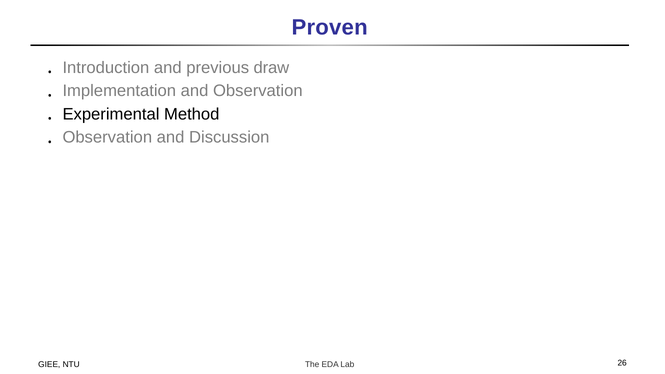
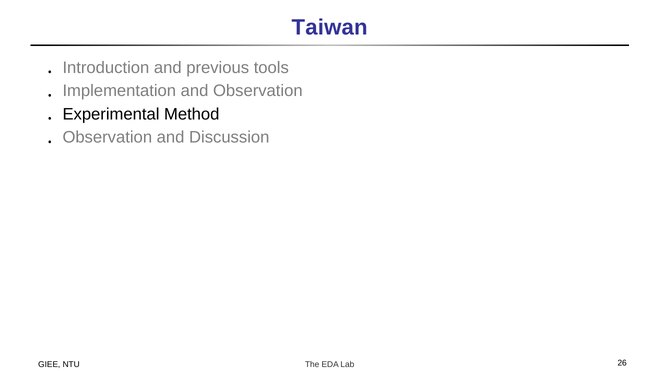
Proven: Proven -> Taiwan (330, 27)
draw: draw -> tools (271, 68)
